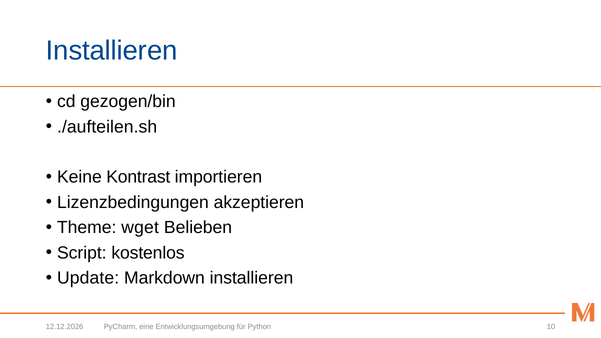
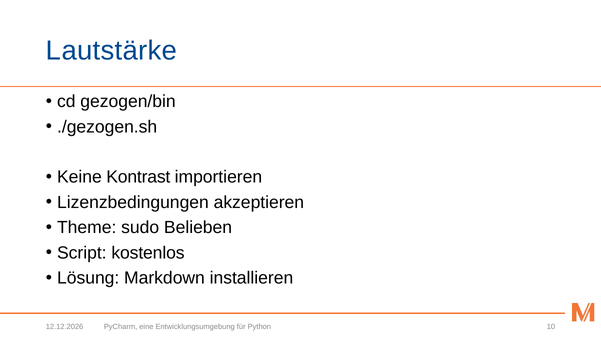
Installieren: Installieren -> Lautstärke (111, 50)
./aufteilen.sh: ./aufteilen.sh -> ./gezogen.sh (107, 127)
wget: wget -> sudo (140, 228)
Update: Update -> Lösung (88, 278)
